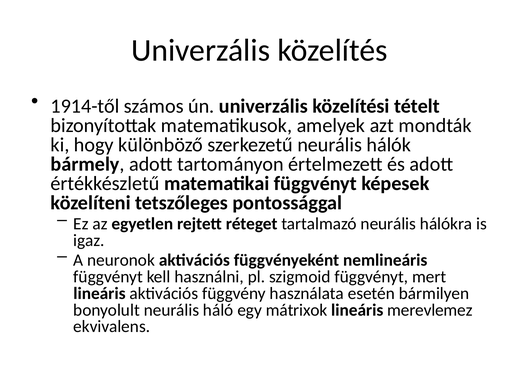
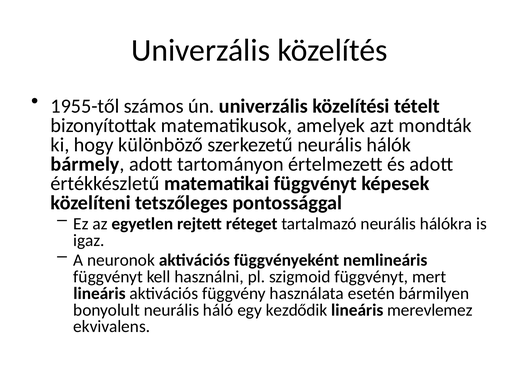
1914-től: 1914-től -> 1955-től (85, 106)
mátrixok: mátrixok -> kezdődik (297, 310)
